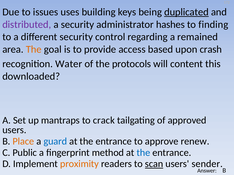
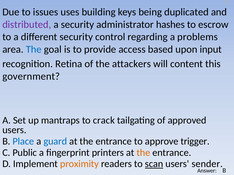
duplicated underline: present -> none (186, 12)
finding: finding -> escrow (213, 25)
remained: remained -> problems (198, 37)
The colour: orange -> blue (34, 49)
crash: crash -> input (211, 49)
Water: Water -> Retina (69, 64)
protocols: protocols -> attackers (131, 64)
downloaded: downloaded -> government (31, 77)
Place colour: orange -> blue (23, 142)
renew: renew -> trigger (195, 142)
method: method -> printers (108, 153)
the colour: blue -> orange (143, 153)
